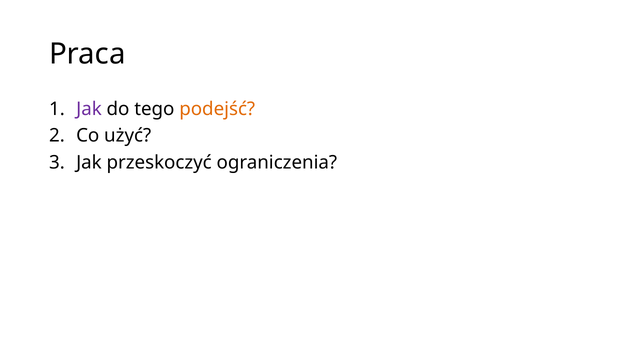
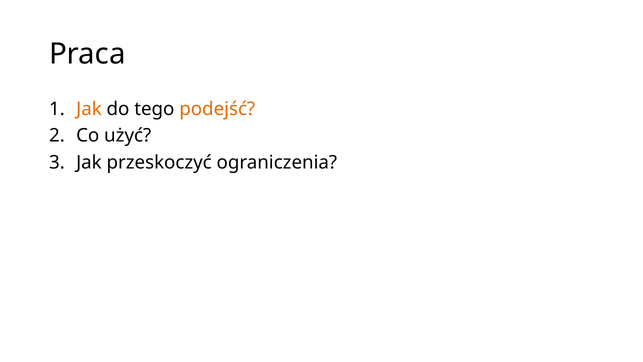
Jak colour: purple -> orange (89, 109)
